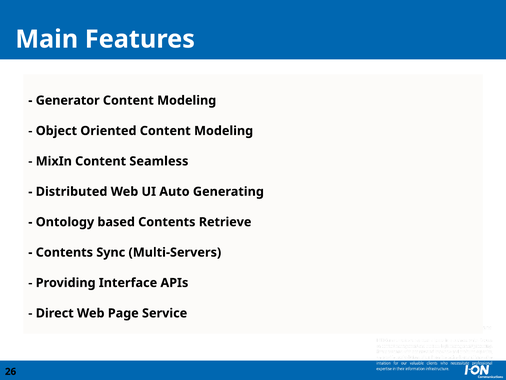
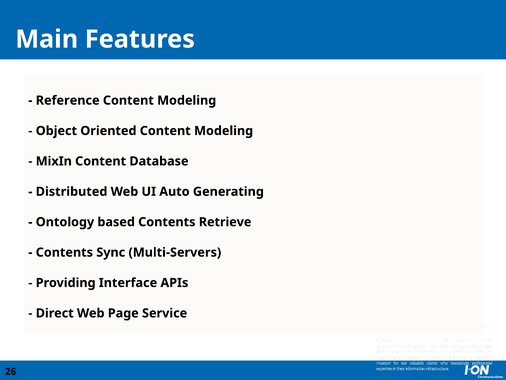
Generator: Generator -> Reference (68, 100)
Seamless: Seamless -> Database (159, 161)
